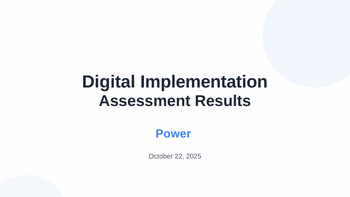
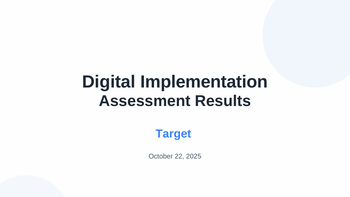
Power: Power -> Target (173, 134)
